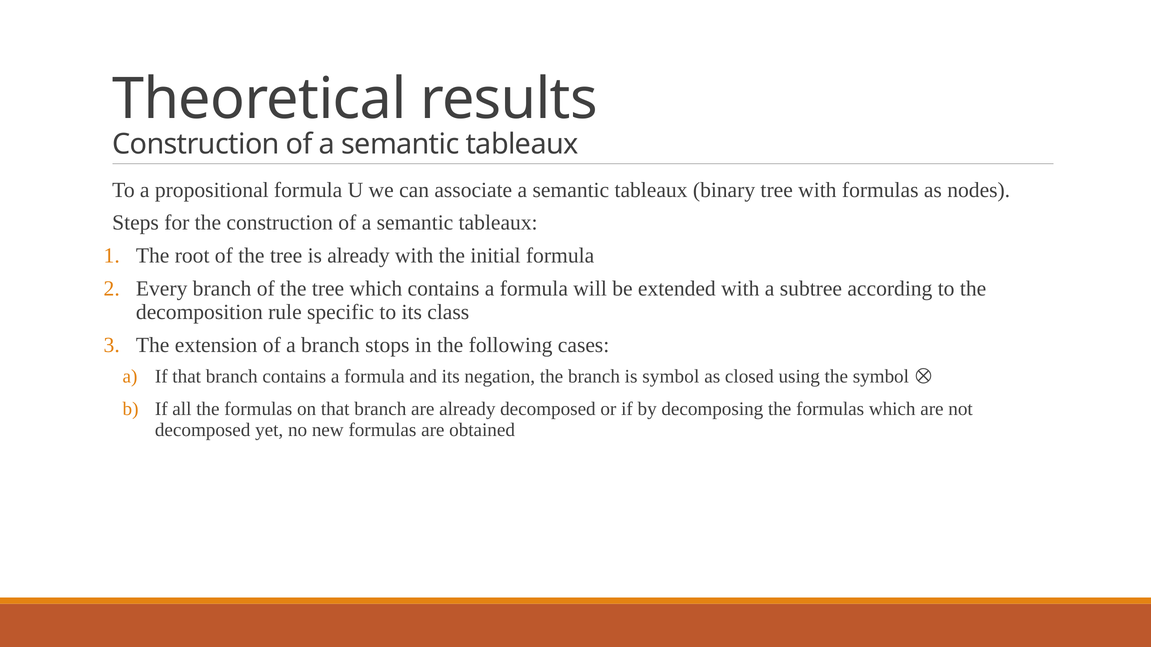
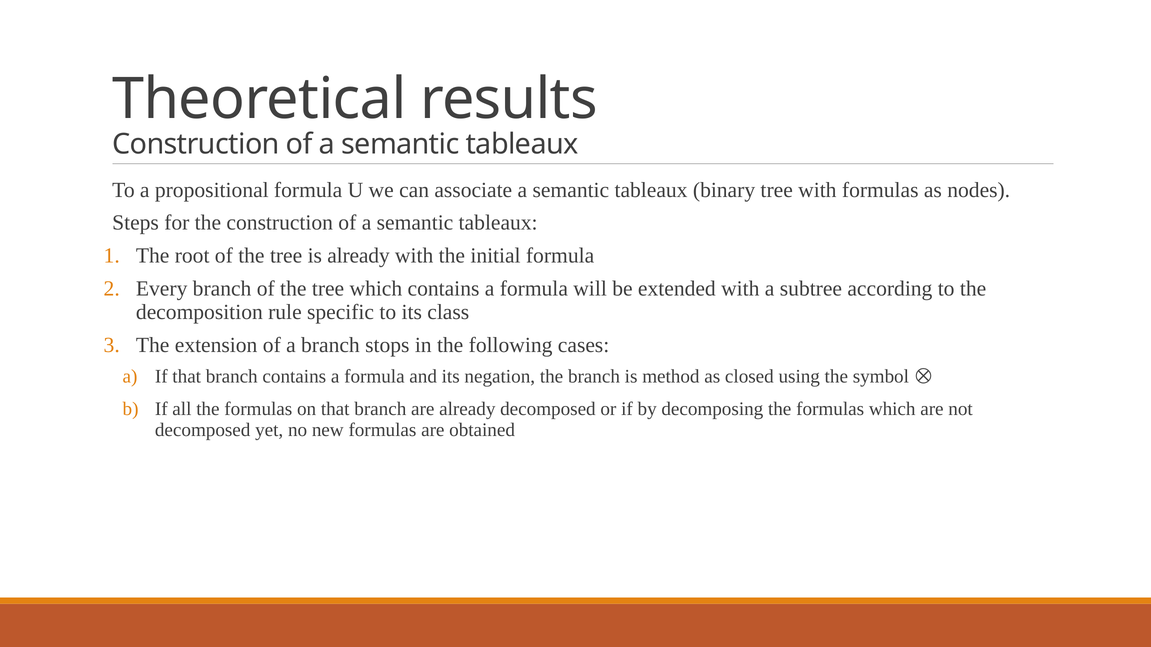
is symbol: symbol -> method (671, 377)
